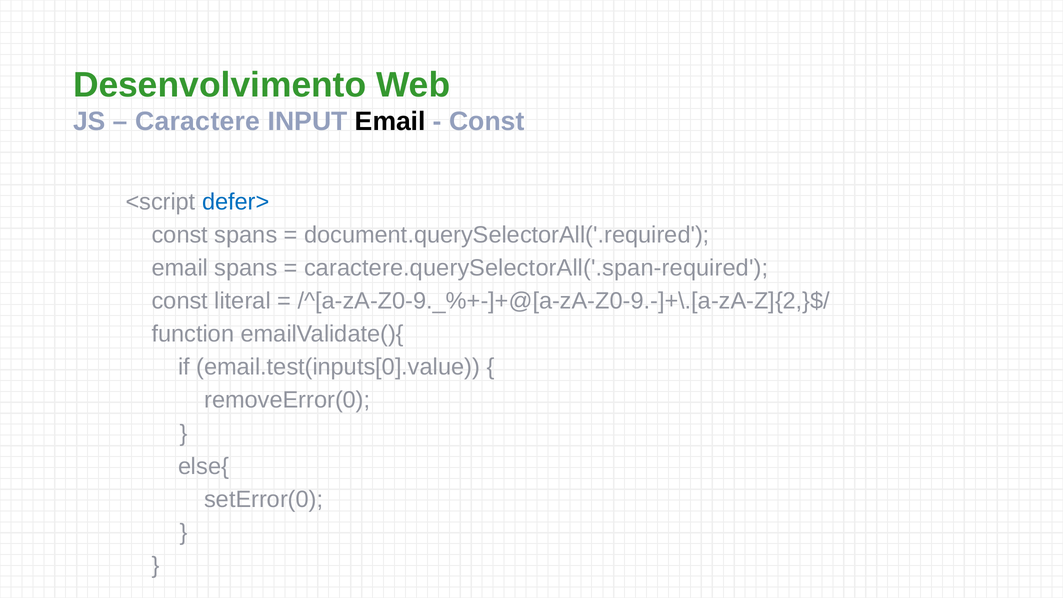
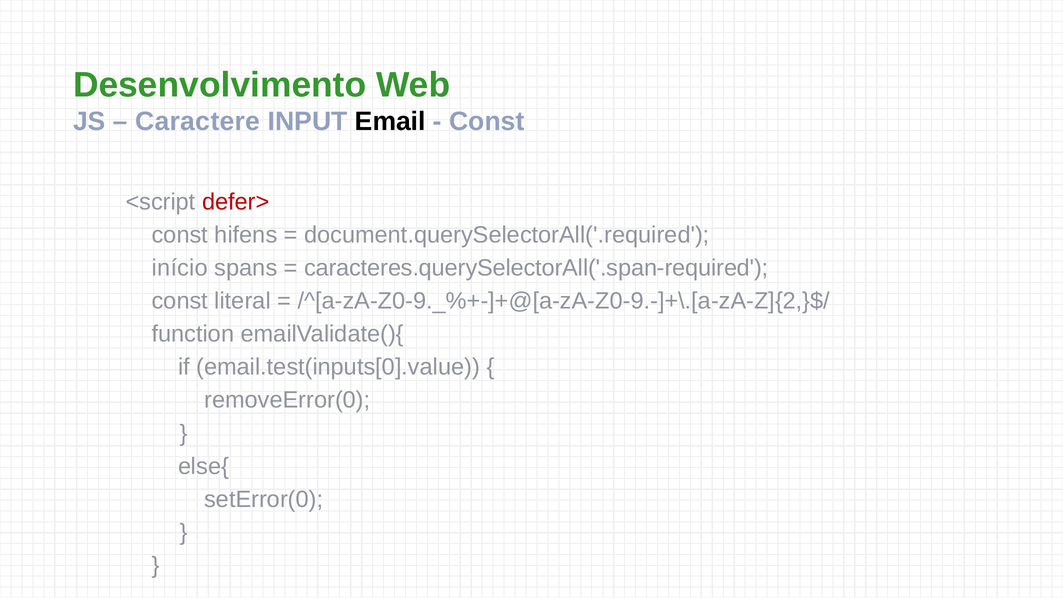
defer> colour: blue -> red (236, 202)
const spans: spans -> hifens (246, 235)
email: email -> início (180, 268)
caractere.querySelectorAll('.span-required: caractere.querySelectorAll('.span-required -> caracteres.querySelectorAll('.span-required (536, 268)
